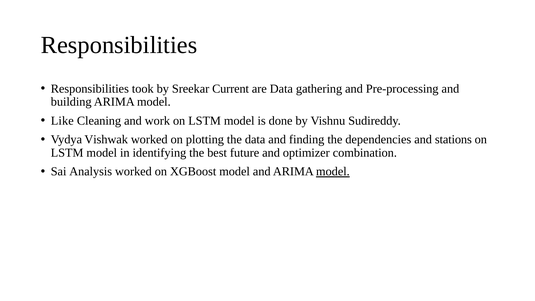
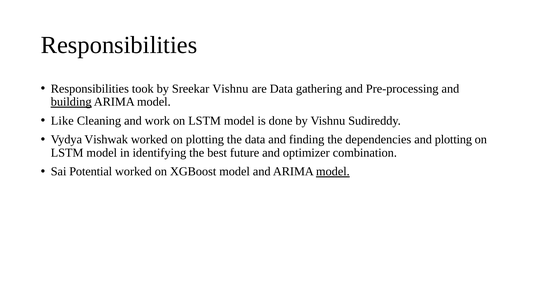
Sreekar Current: Current -> Vishnu (230, 89)
building underline: none -> present (71, 102)
and stations: stations -> plotting (453, 139)
Analysis: Analysis -> Potential (91, 171)
